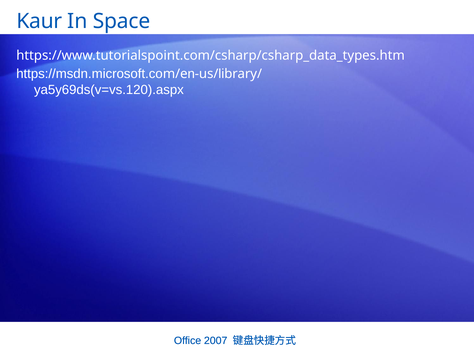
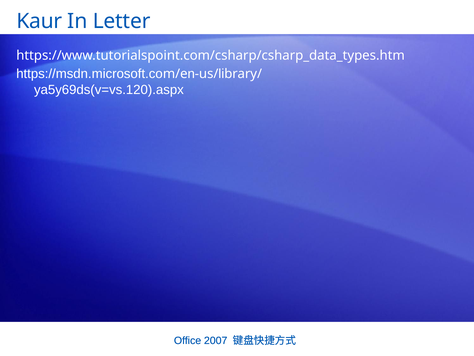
Space: Space -> Letter (122, 21)
